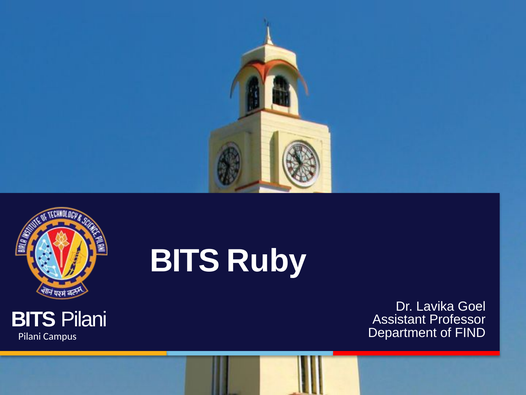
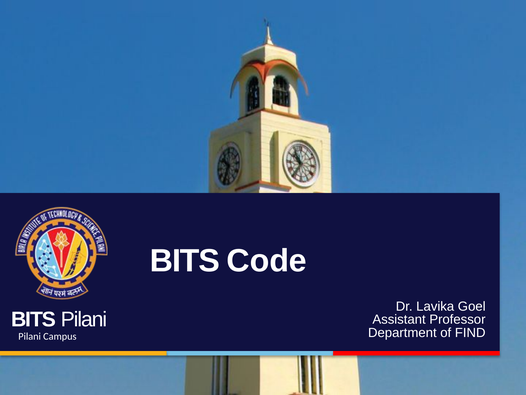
Ruby: Ruby -> Code (267, 261)
